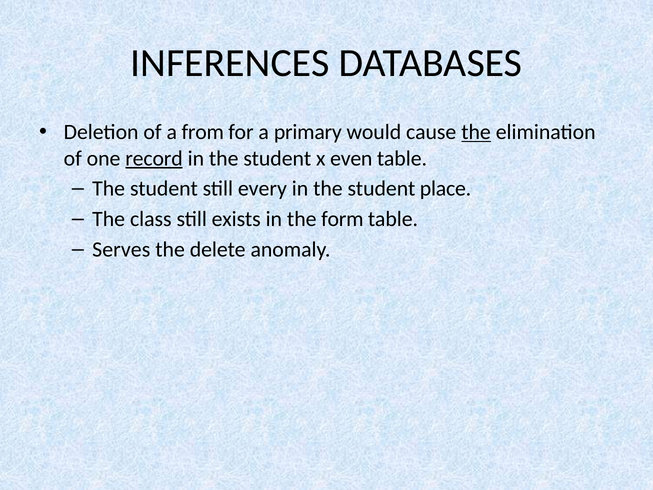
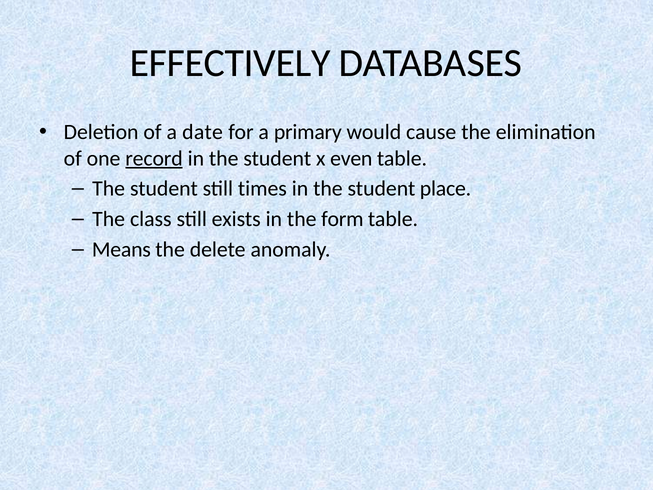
INFERENCES: INFERENCES -> EFFECTIVELY (230, 63)
from: from -> date (203, 132)
the underline: present -> none (476, 132)
every: every -> times (262, 189)
Serves: Serves -> Means (121, 250)
